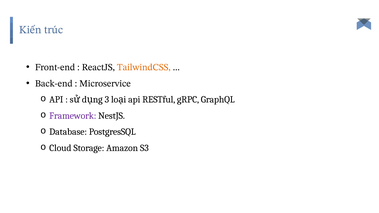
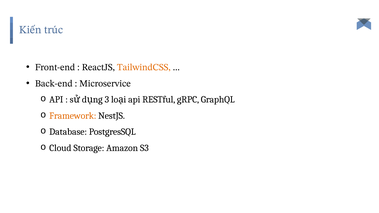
Framework colour: purple -> orange (73, 116)
